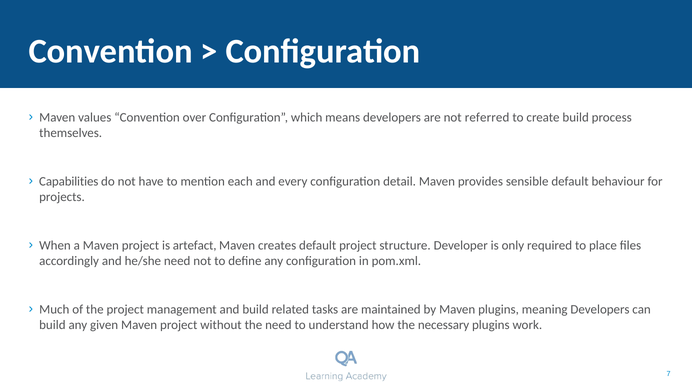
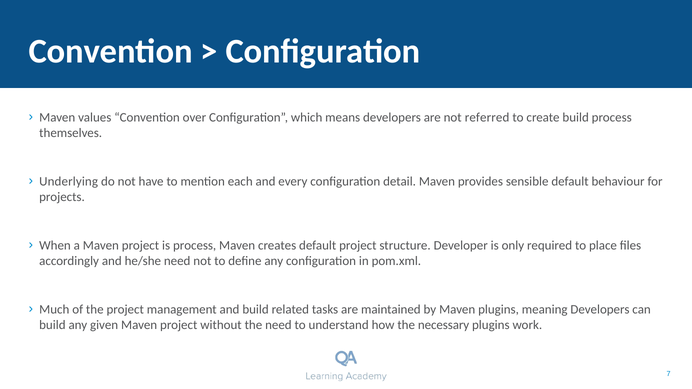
Capabilities: Capabilities -> Underlying (69, 181)
is artefact: artefact -> process (195, 245)
